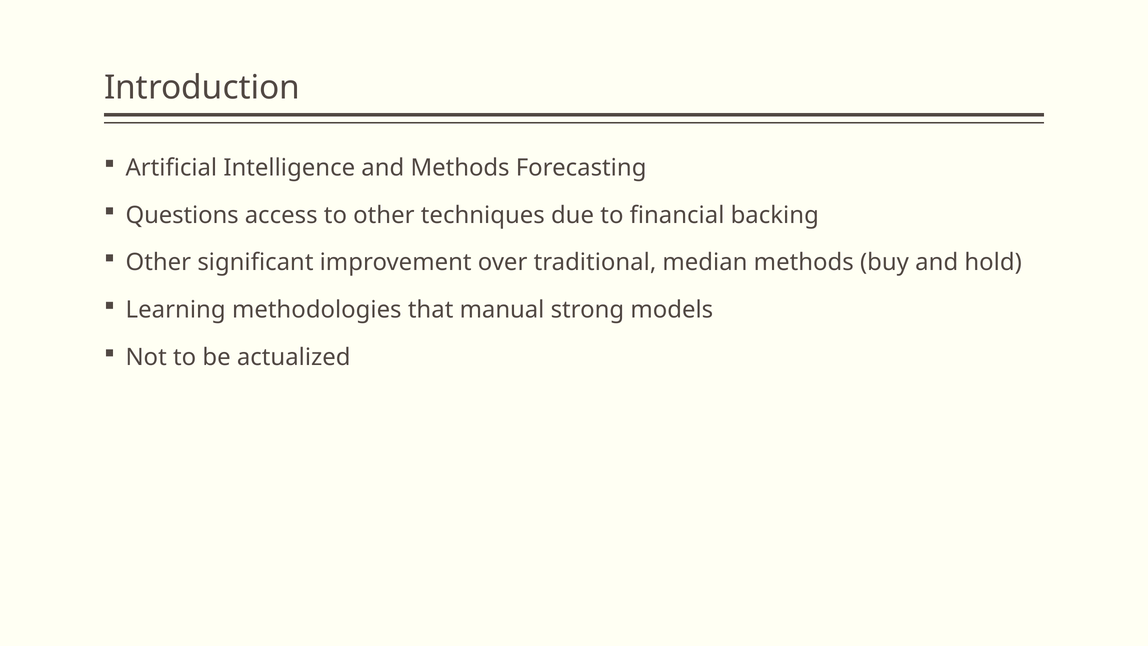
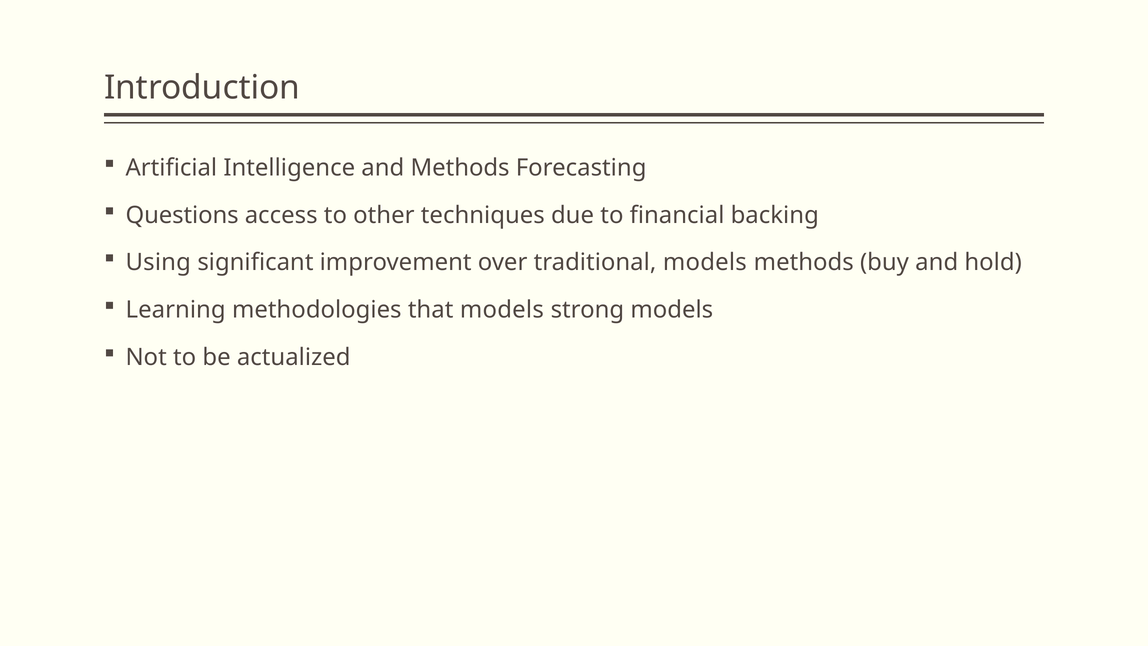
Other: Other -> Using (158, 262)
traditional median: median -> models (705, 262)
that manual: manual -> models (502, 310)
